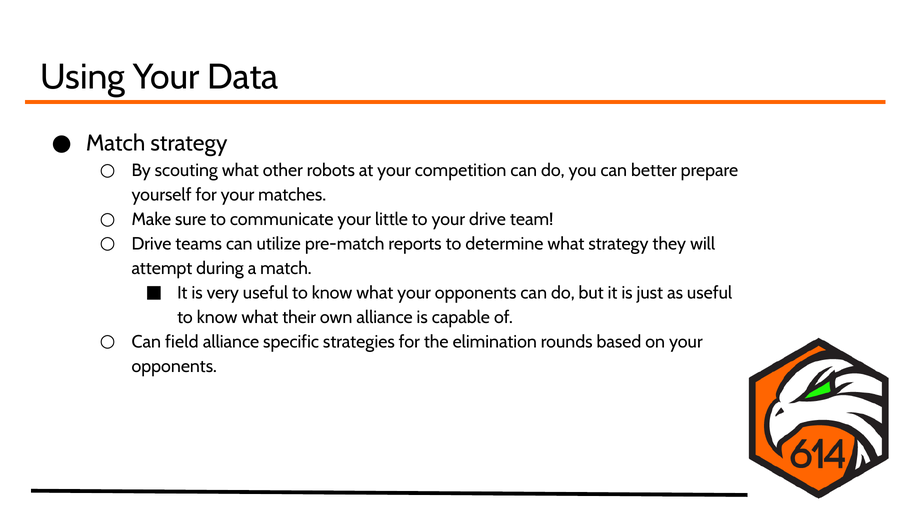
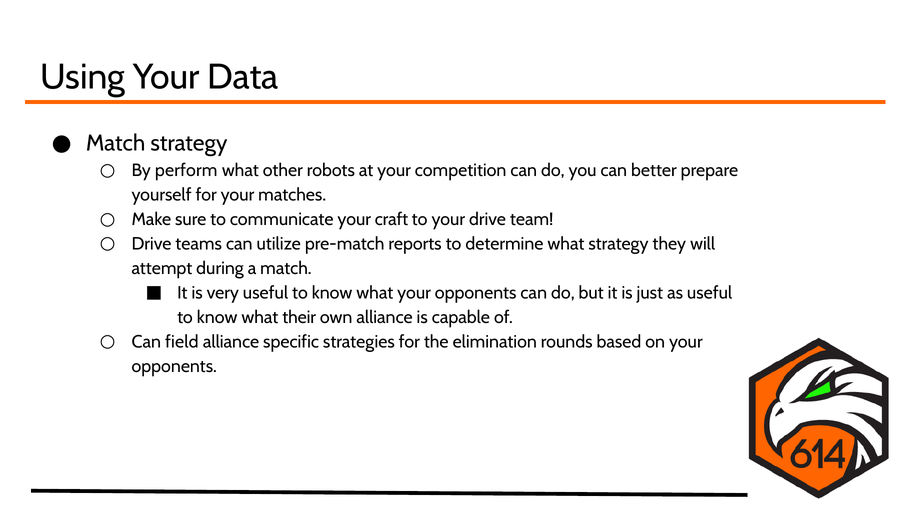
scouting: scouting -> perform (186, 171)
little: little -> craft (392, 220)
